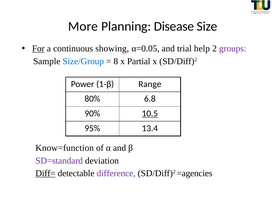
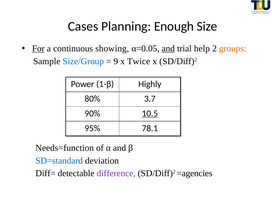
More: More -> Cases (83, 26)
Disease: Disease -> Enough (174, 26)
and underline: none -> present (168, 49)
groups colour: purple -> orange (233, 49)
8: 8 -> 9 (116, 61)
Partial: Partial -> Twice (139, 61)
Range: Range -> Highly (150, 84)
6.8: 6.8 -> 3.7 (150, 99)
13.4: 13.4 -> 78.1 (150, 128)
Know=function: Know=function -> Needs=function (65, 148)
SD=standard colour: purple -> blue (59, 161)
Diff= underline: present -> none (45, 173)
